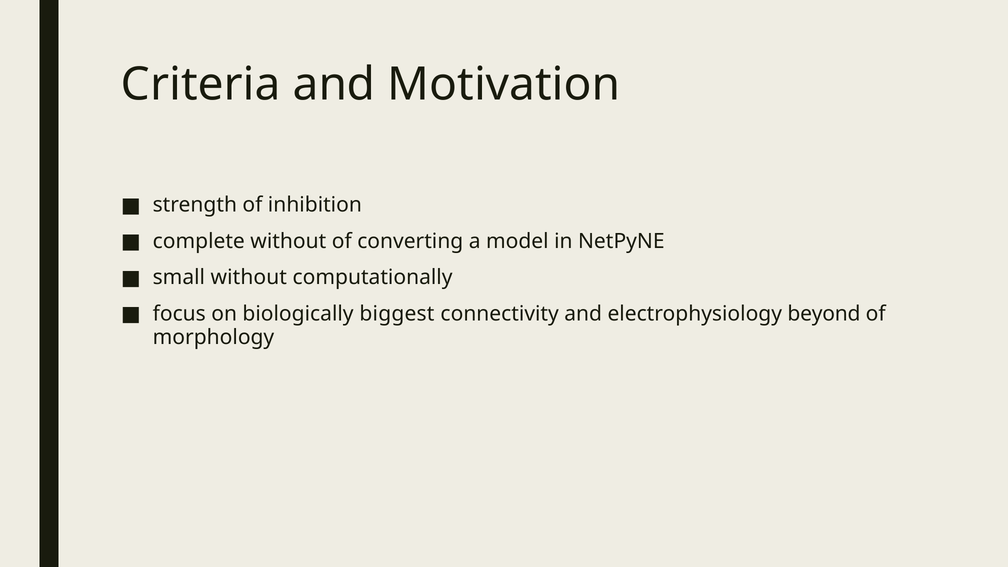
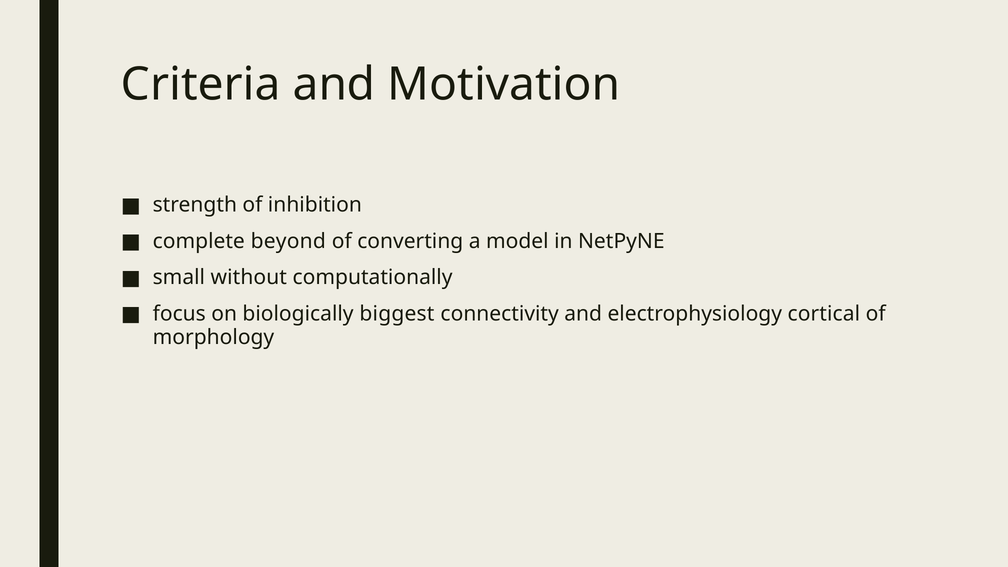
complete without: without -> beyond (288, 241)
beyond: beyond -> cortical (824, 314)
